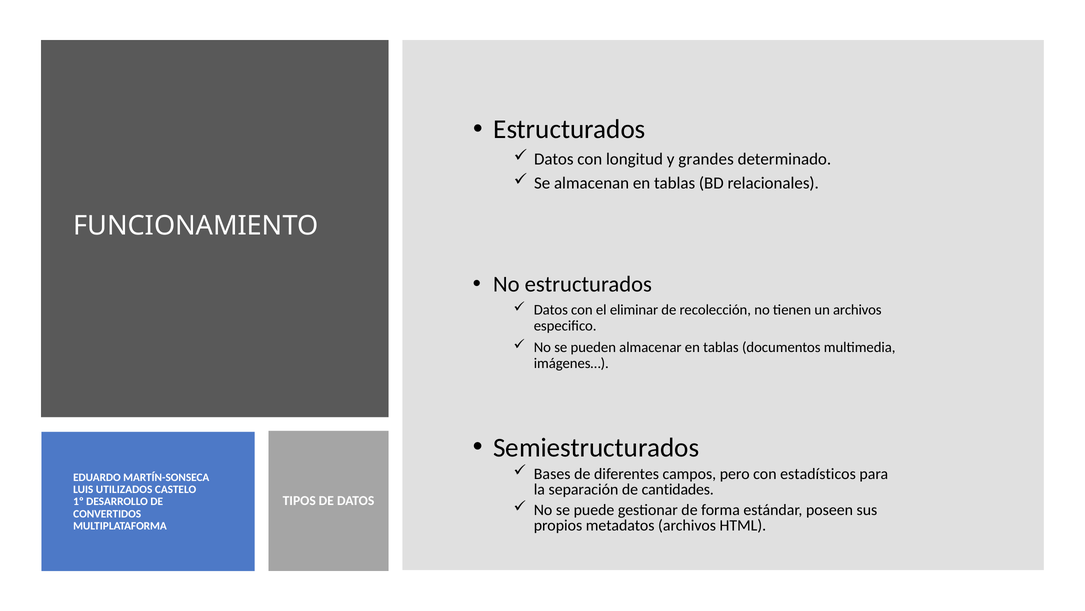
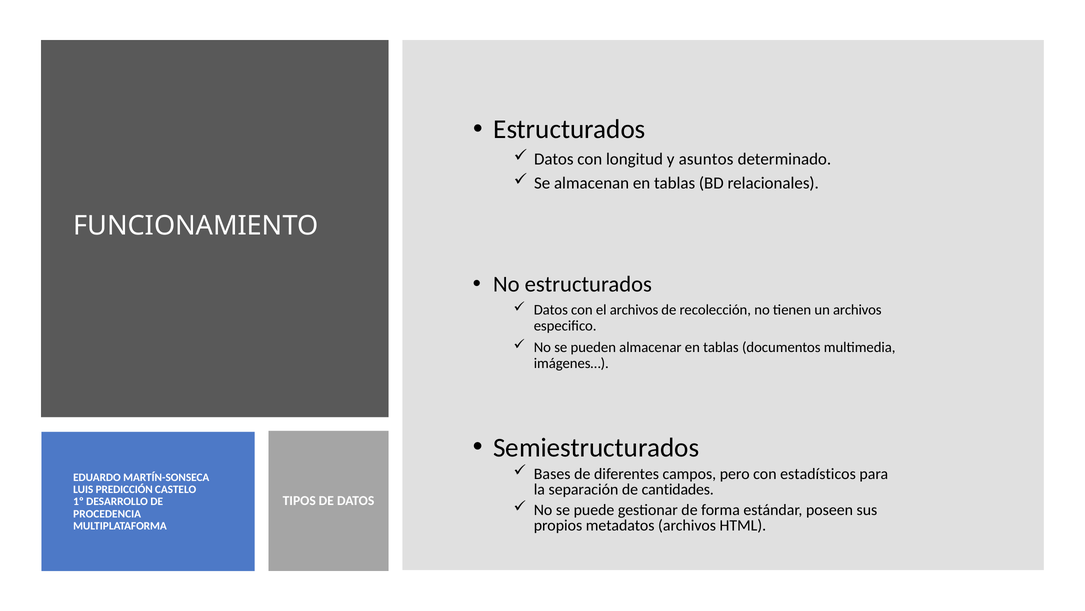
grandes: grandes -> asuntos (706, 159)
el eliminar: eliminar -> archivos (634, 310)
UTILIZADOS: UTILIZADOS -> PREDICCIÓN (124, 489)
CONVERTIDOS: CONVERTIDOS -> PROCEDENCIA (107, 513)
